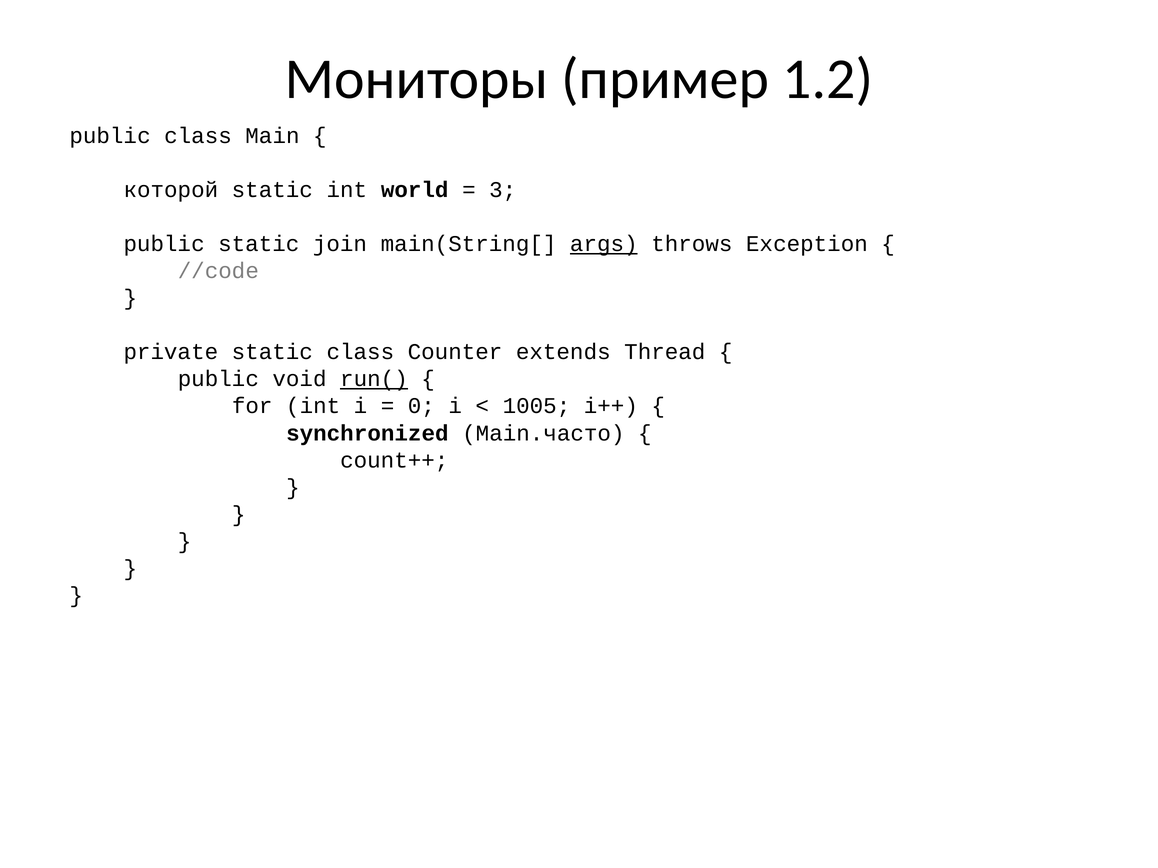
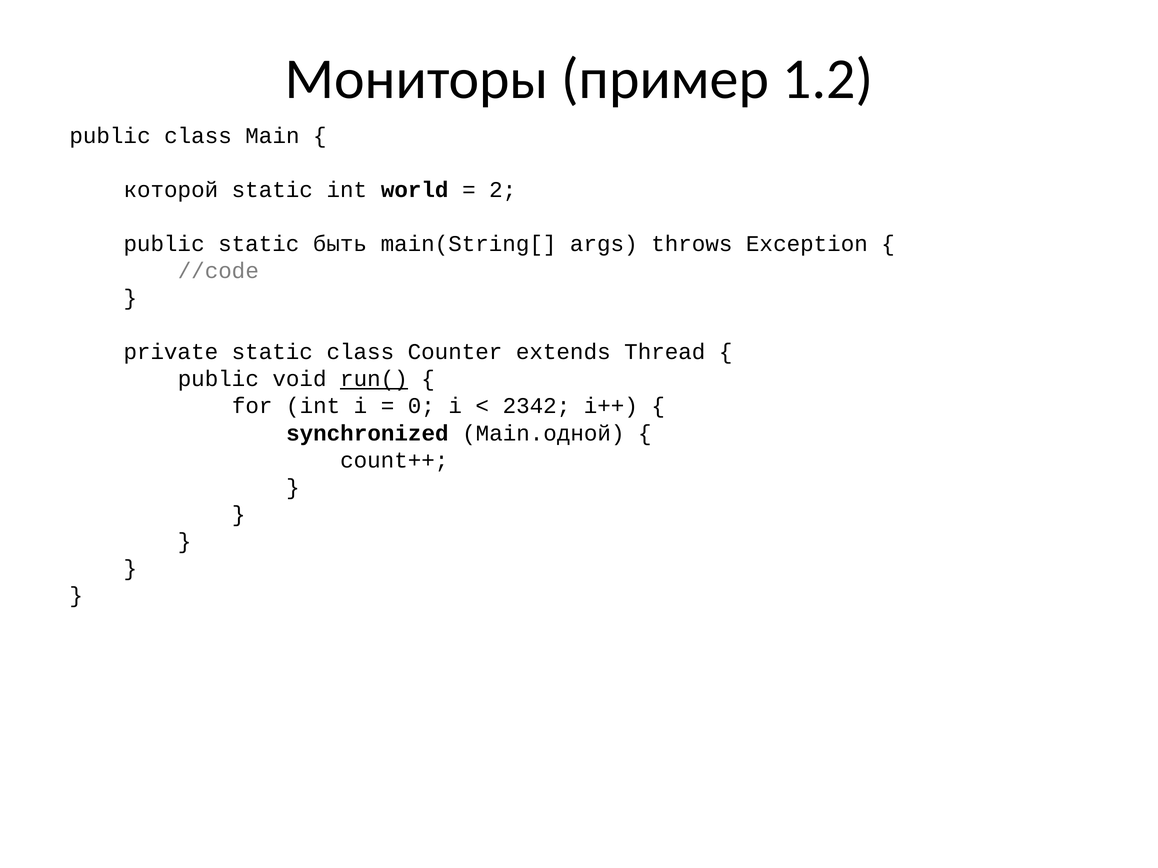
3: 3 -> 2 (503, 190)
join: join -> быть (340, 244)
args underline: present -> none (604, 244)
1005: 1005 -> 2342 (536, 406)
Main.часто: Main.часто -> Main.одной (543, 433)
